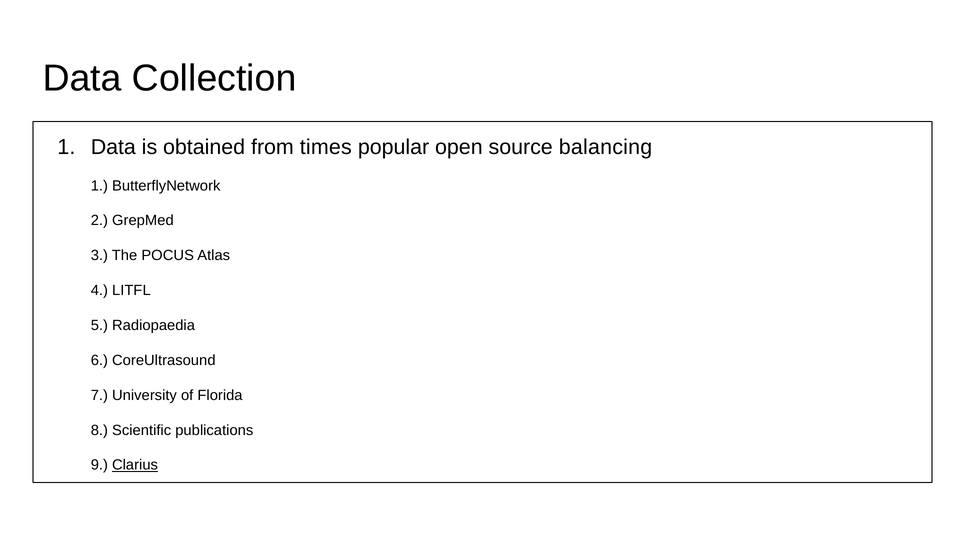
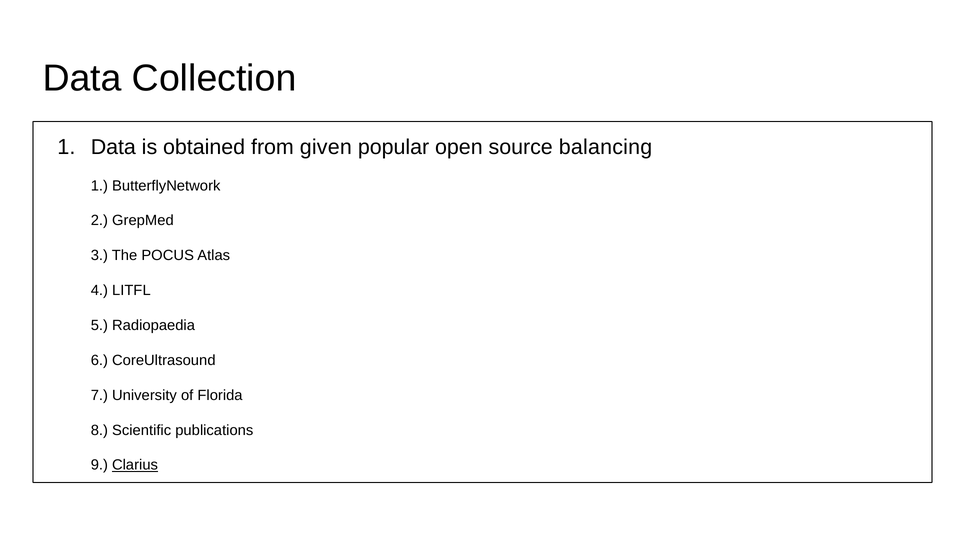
times: times -> given (326, 147)
